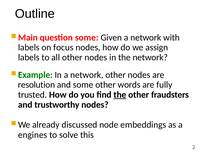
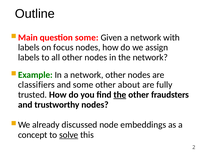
resolution: resolution -> classifiers (36, 85)
words: words -> about (129, 85)
engines: engines -> concept (33, 134)
solve underline: none -> present (69, 134)
